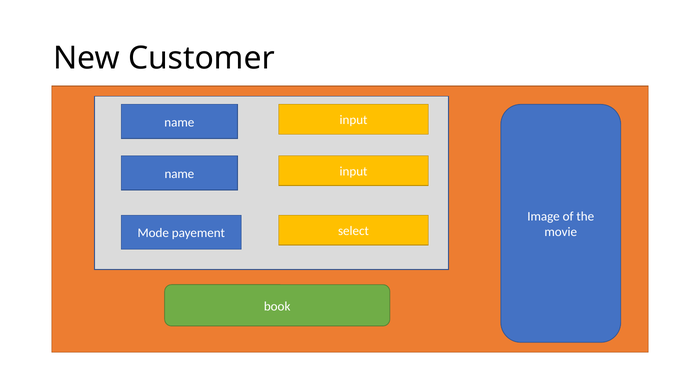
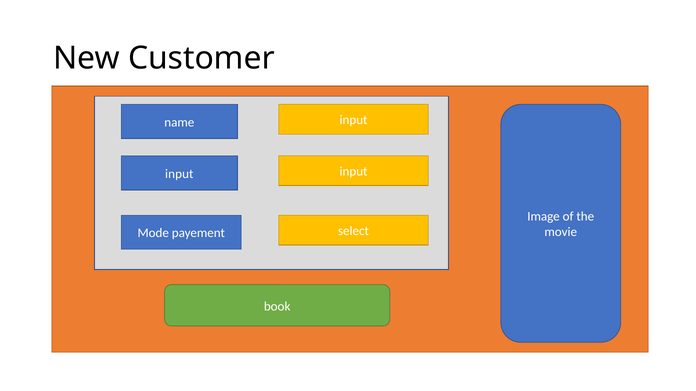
name: name -> input (179, 174)
